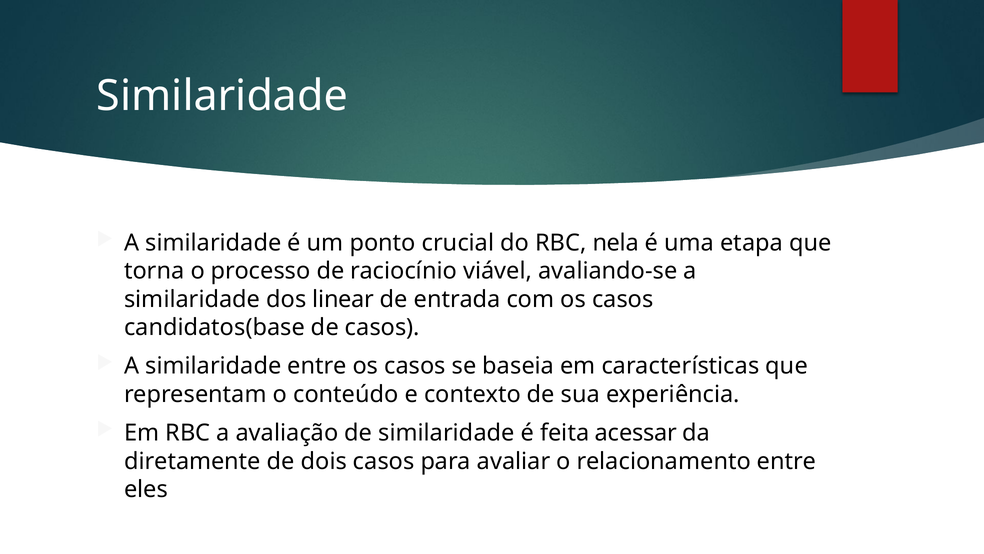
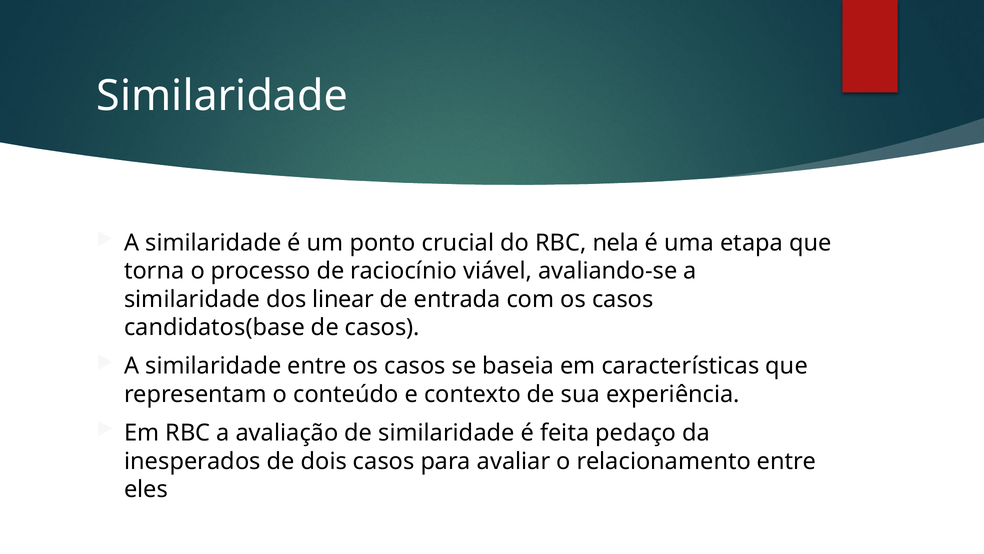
acessar: acessar -> pedaço (636, 433)
diretamente: diretamente -> inesperados (192, 461)
